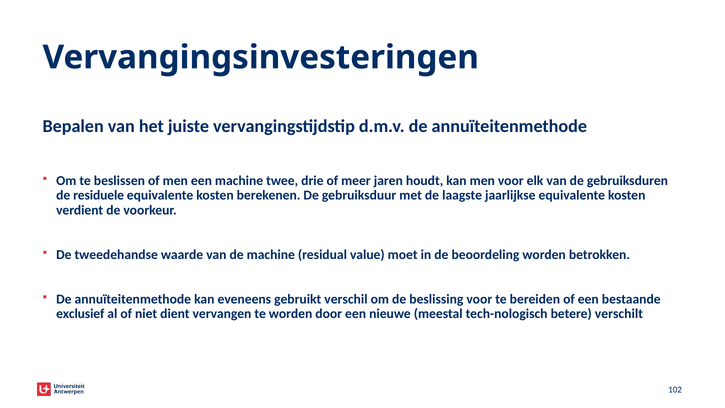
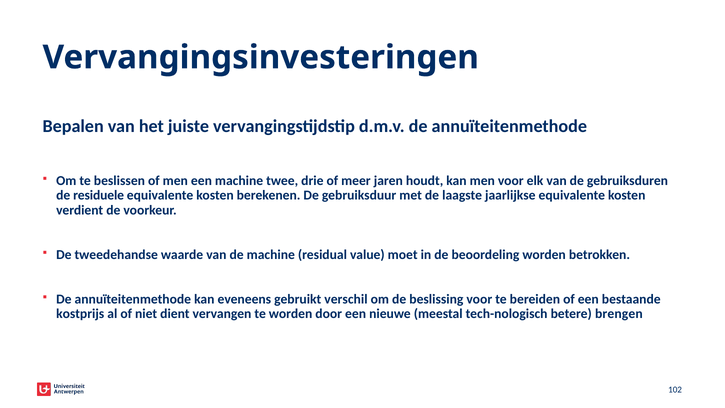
exclusief: exclusief -> kostprijs (80, 314)
verschilt: verschilt -> brengen (619, 314)
